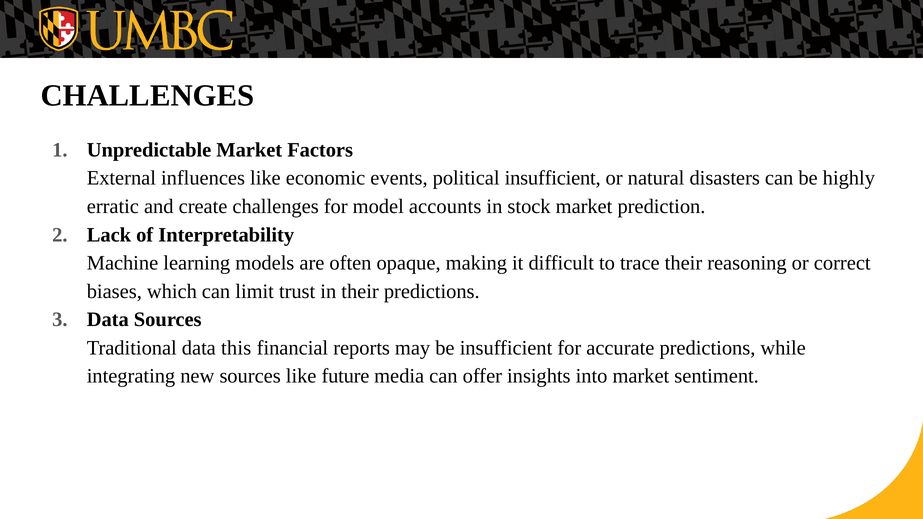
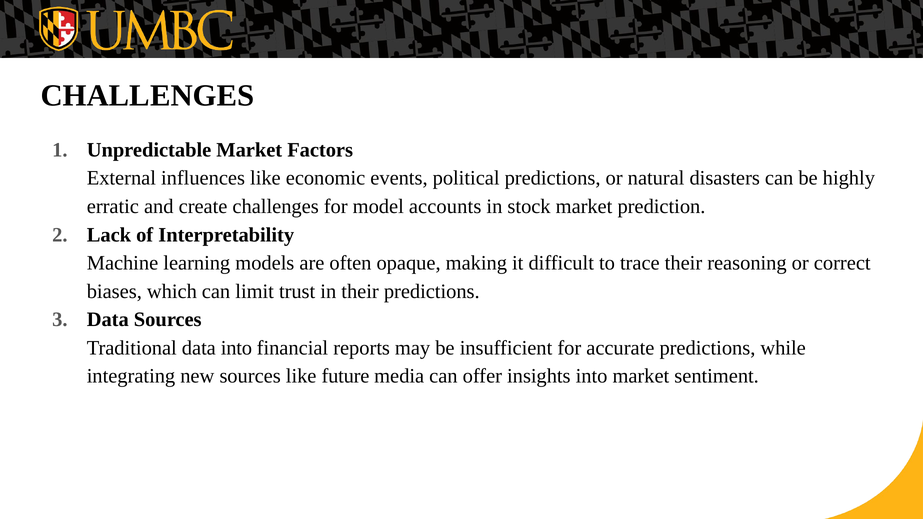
political insufficient: insufficient -> predictions (553, 178)
data this: this -> into (236, 348)
